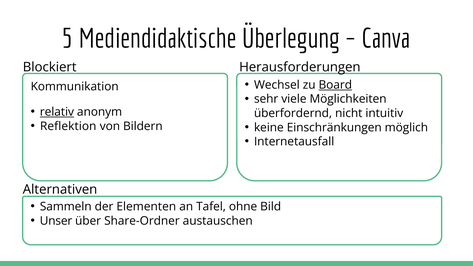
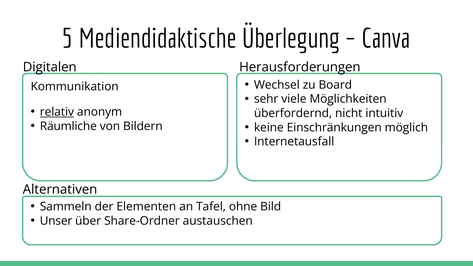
Blockiert: Blockiert -> Digitalen (50, 67)
Board underline: present -> none (335, 85)
Reflektion: Reflektion -> Räumliche (68, 126)
